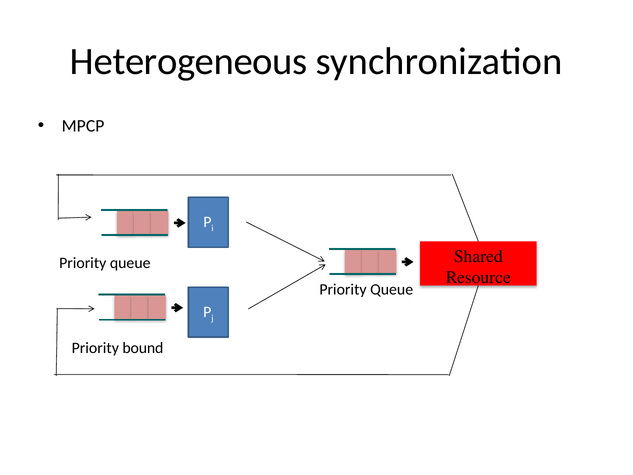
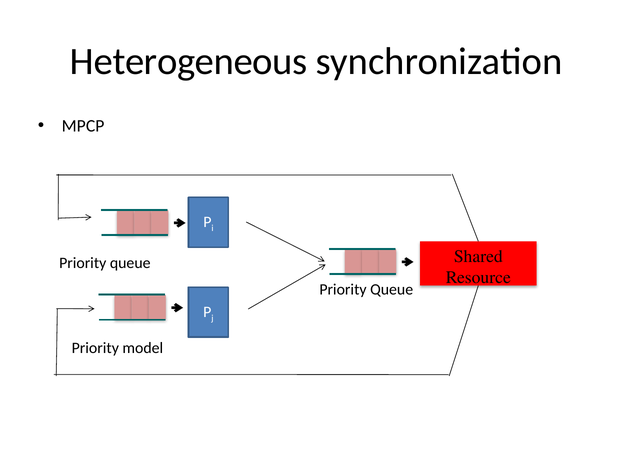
bound: bound -> model (143, 348)
